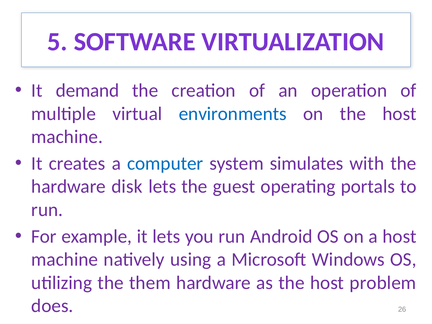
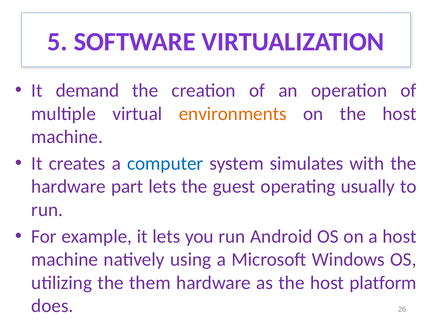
environments colour: blue -> orange (233, 114)
disk: disk -> part (127, 187)
portals: portals -> usually (368, 187)
problem: problem -> platform (383, 283)
